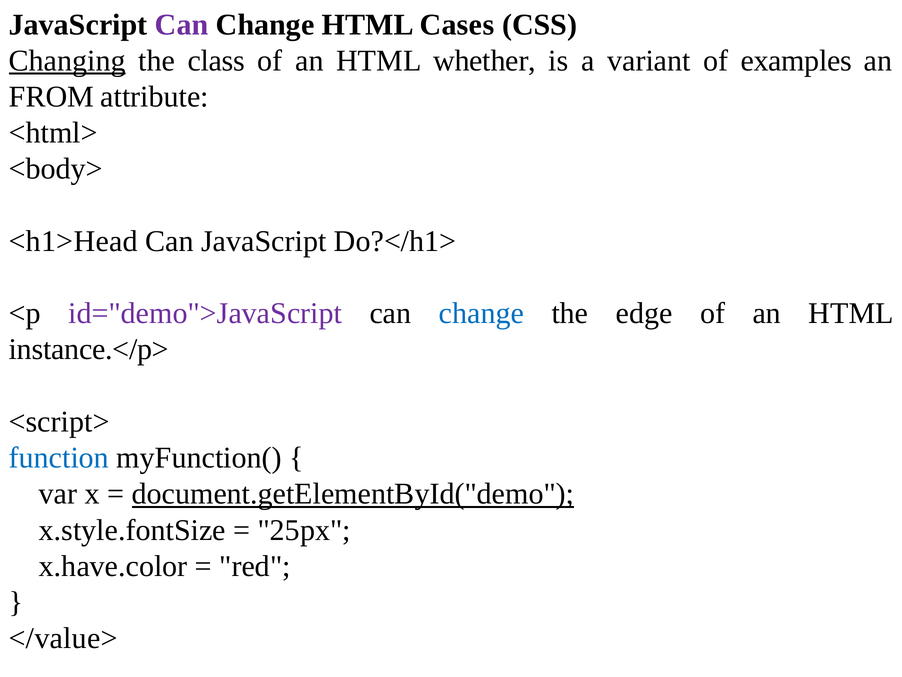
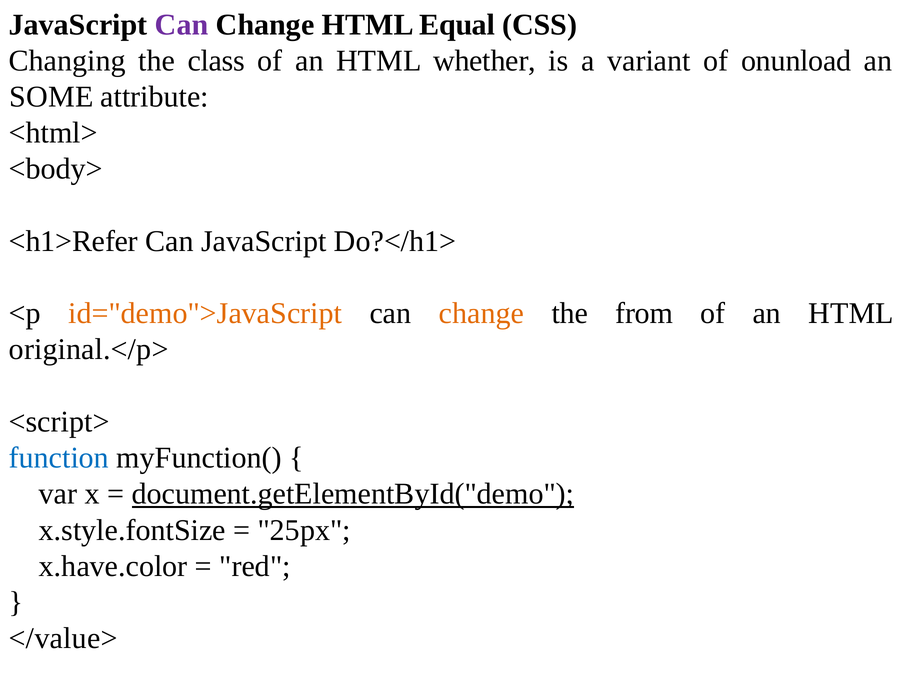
Cases: Cases -> Equal (457, 25)
Changing underline: present -> none (67, 61)
examples: examples -> onunload (796, 61)
FROM: FROM -> SOME (51, 97)
<h1>Head: <h1>Head -> <h1>Refer (73, 241)
id="demo">JavaScript colour: purple -> orange (205, 313)
change colour: blue -> orange (481, 313)
edge: edge -> from (644, 313)
instance.</p>: instance.</p> -> original.</p> (89, 349)
